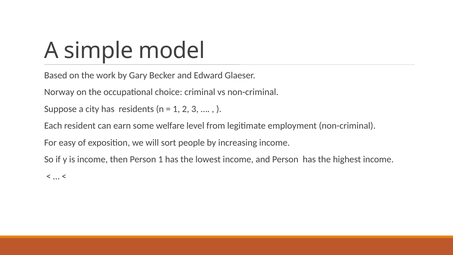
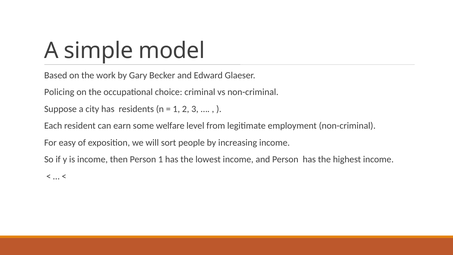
Norway: Norway -> Policing (59, 92)
